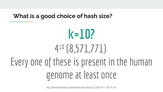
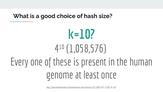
8,571,771: 8,571,771 -> 1,058,576 (86, 49)
